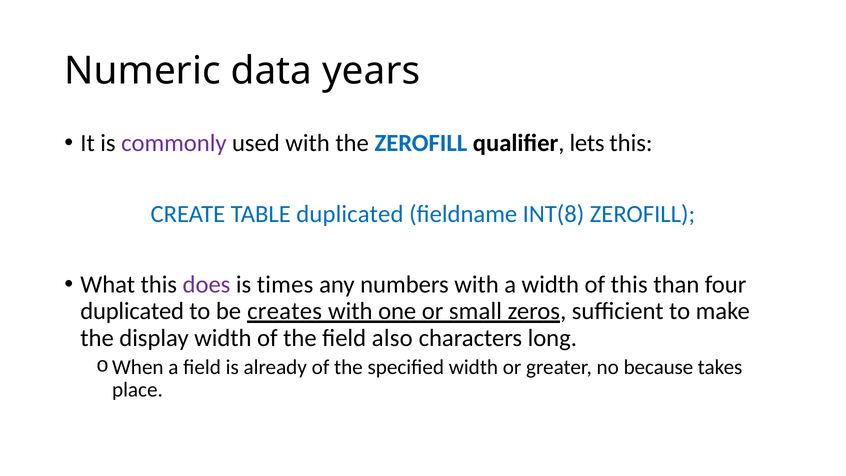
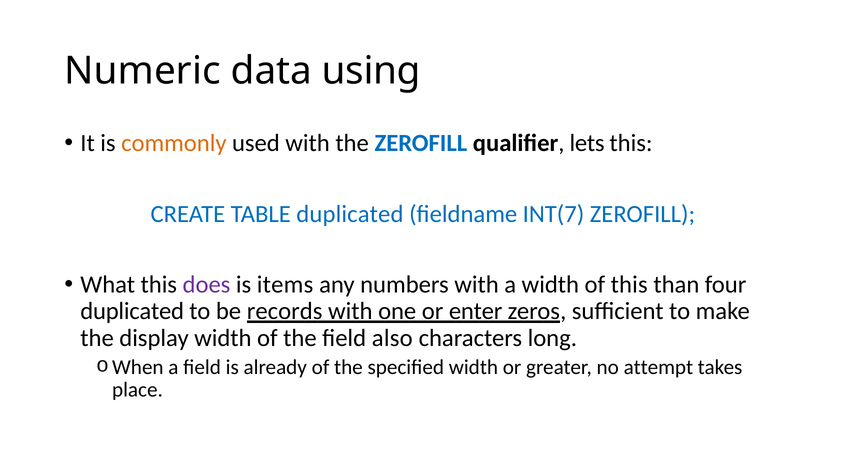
years: years -> using (371, 71)
commonly colour: purple -> orange (174, 143)
INT(8: INT(8 -> INT(7 (554, 214)
times: times -> items (285, 285)
creates: creates -> records (285, 311)
small: small -> enter (476, 311)
because: because -> attempt (658, 367)
